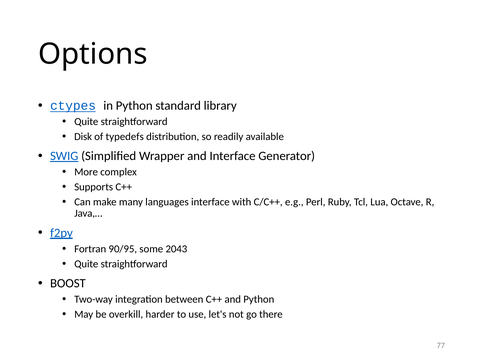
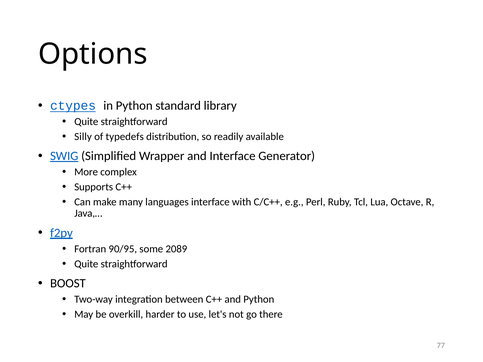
Disk: Disk -> Silly (83, 137)
2043: 2043 -> 2089 (176, 249)
